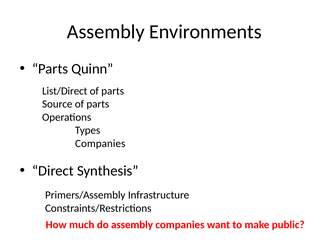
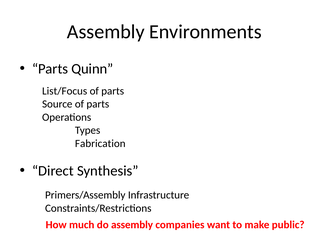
List/Direct: List/Direct -> List/Focus (65, 91)
Companies: Companies -> Fabrication (100, 144)
